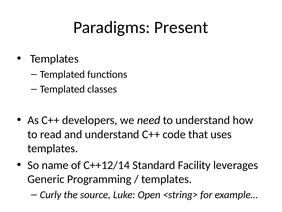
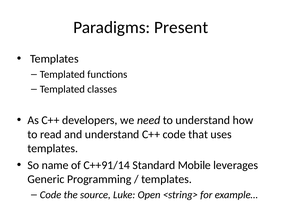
C++12/14: C++12/14 -> C++91/14 (107, 165)
Facility: Facility -> Mobile (194, 165)
Curly: Curly -> Code (51, 194)
